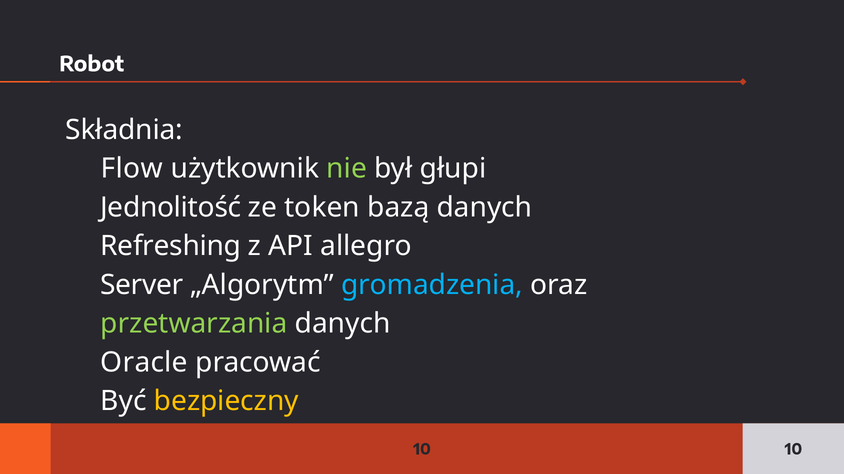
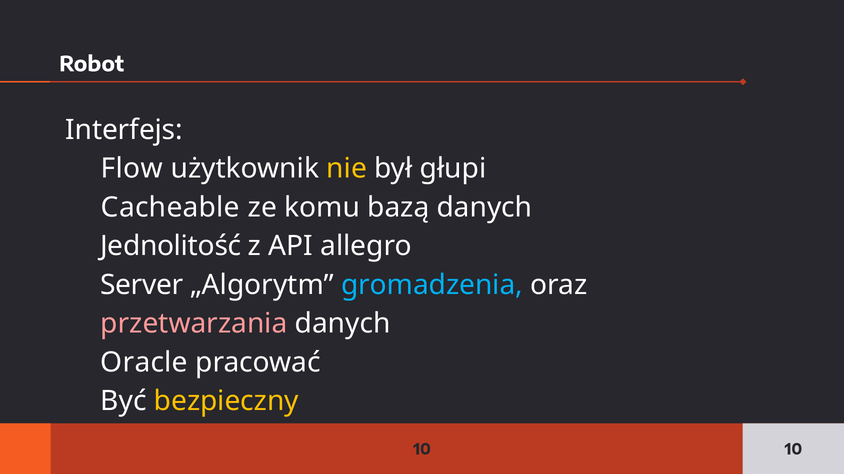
Składnia: Składnia -> Interfejs (124, 130)
nie colour: light green -> yellow (347, 169)
Jednolitość: Jednolitość -> Cacheable (170, 208)
token: token -> komu (322, 208)
Refreshing: Refreshing -> Jednolitość (171, 247)
przetwarzania colour: light green -> pink (194, 324)
